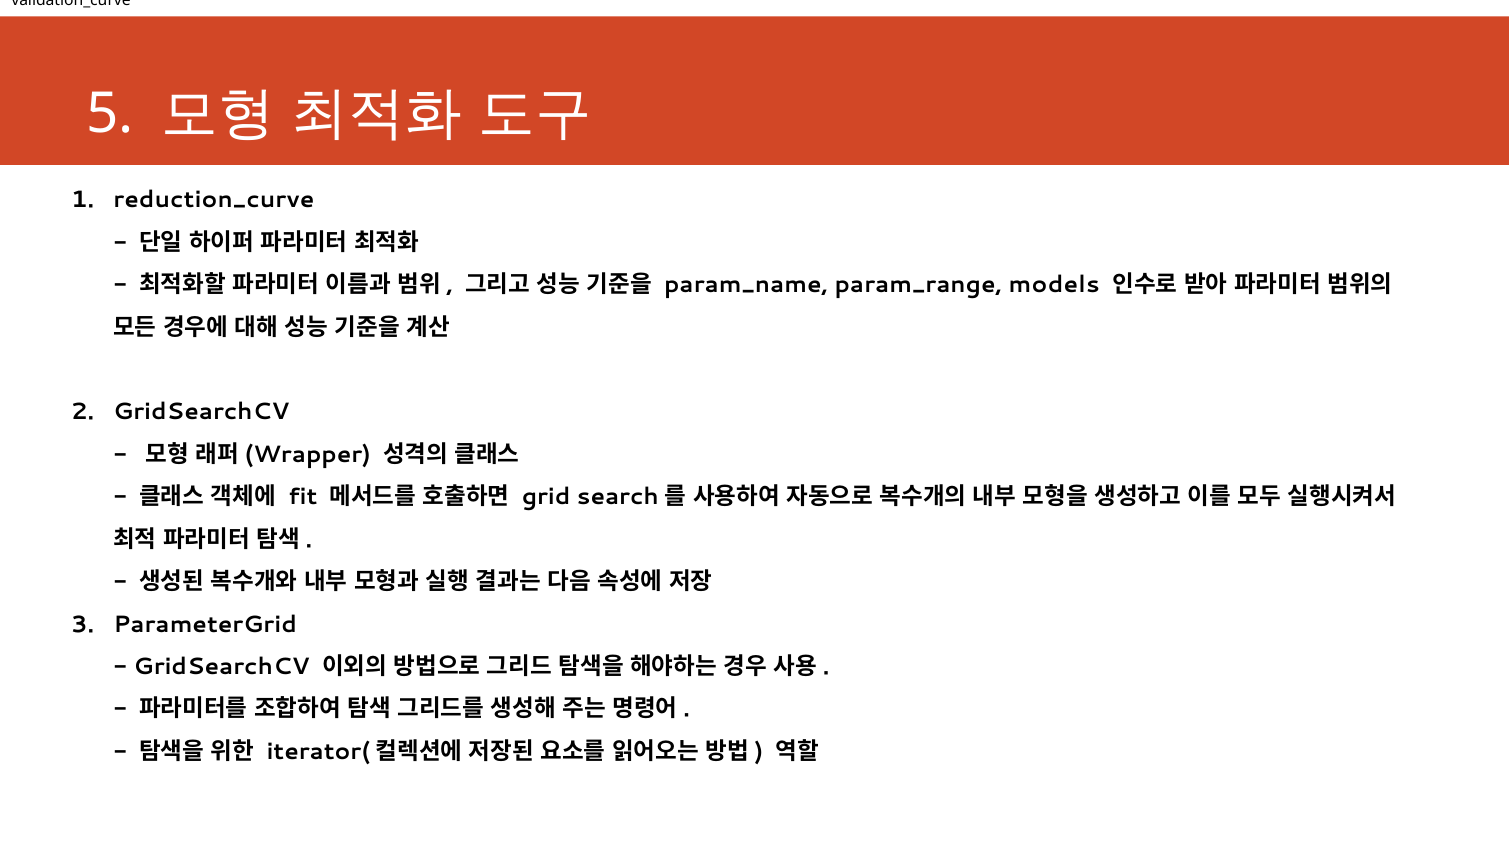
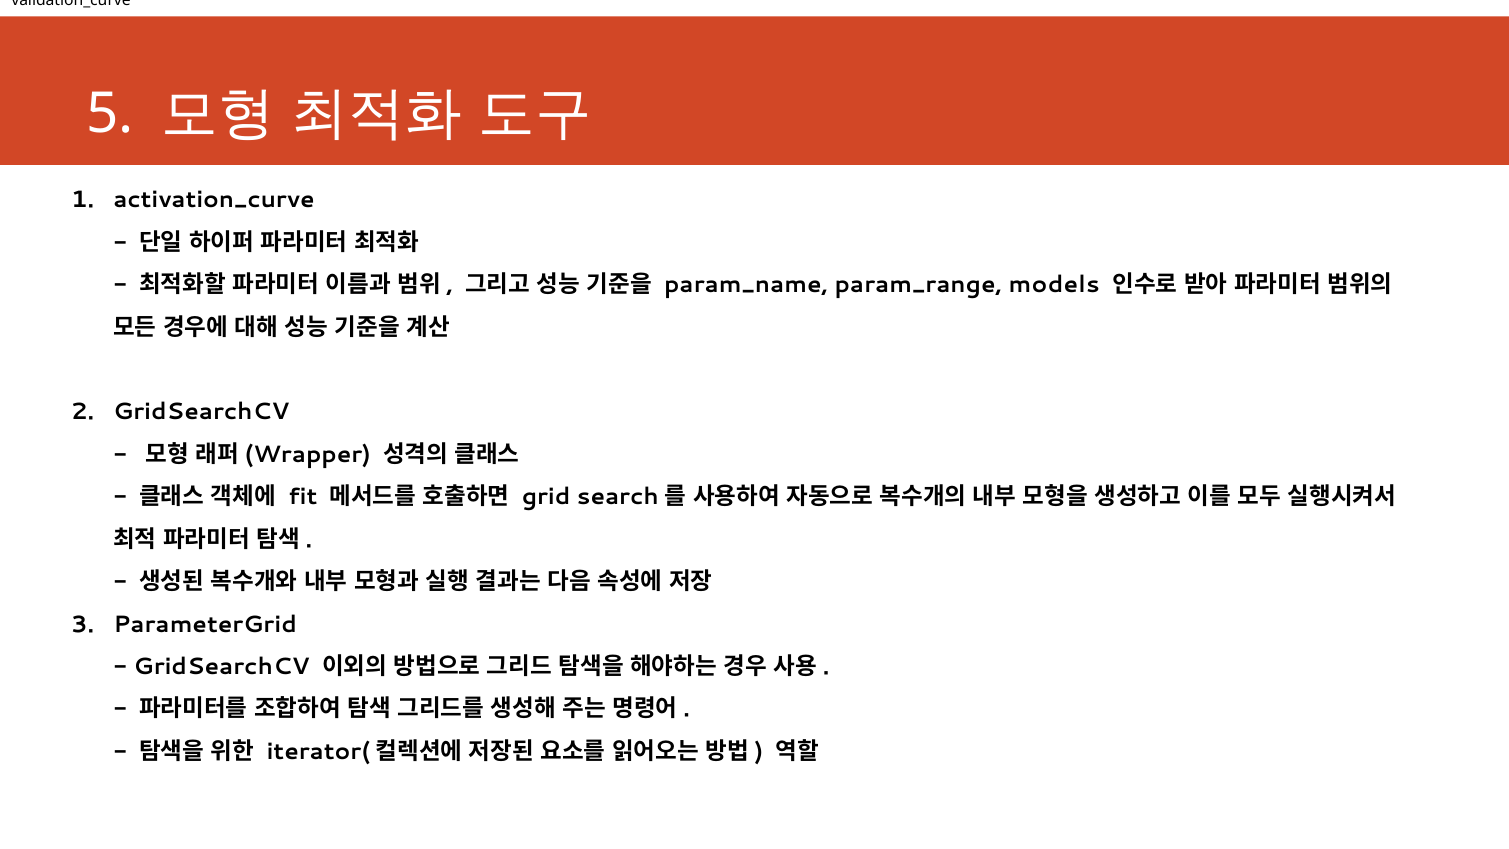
reduction_curve: reduction_curve -> activation_curve (214, 200)
